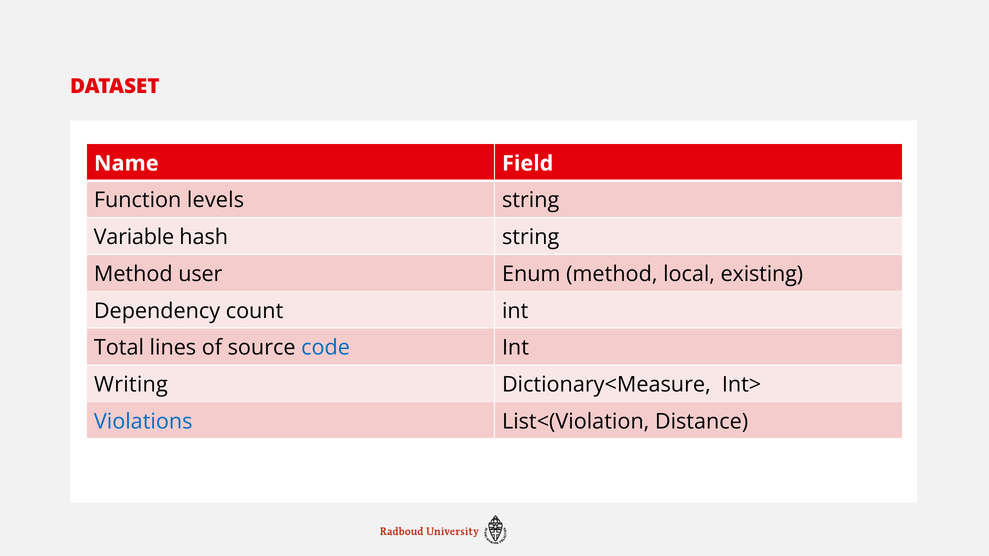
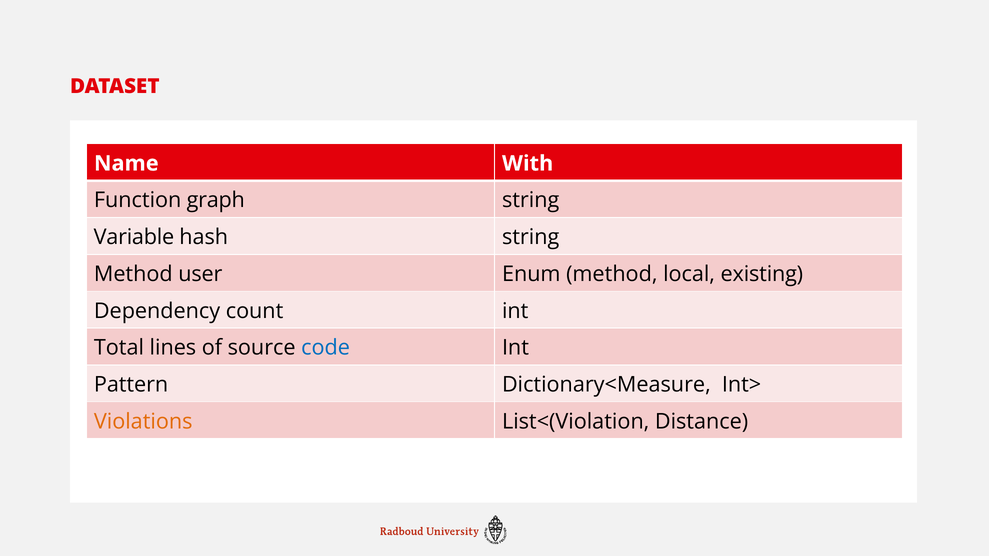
Field: Field -> With (528, 164)
levels: levels -> graph (216, 200)
Writing: Writing -> Pattern (131, 385)
Violations colour: blue -> orange (143, 422)
